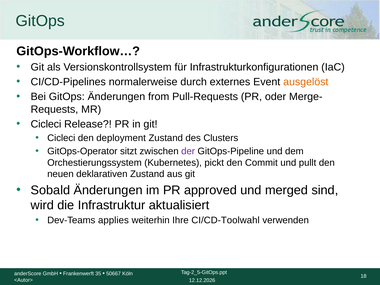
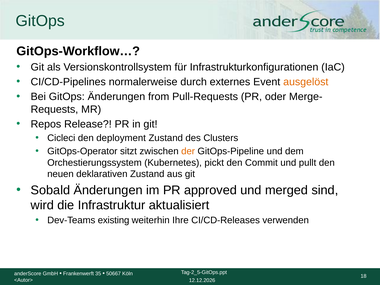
Cicleci: Cicleci -> Repos (46, 124)
der colour: purple -> orange (188, 151)
applies: applies -> existing (114, 220)
CI/CD-Toolwahl: CI/CD-Toolwahl -> CI/CD-Releases (226, 220)
